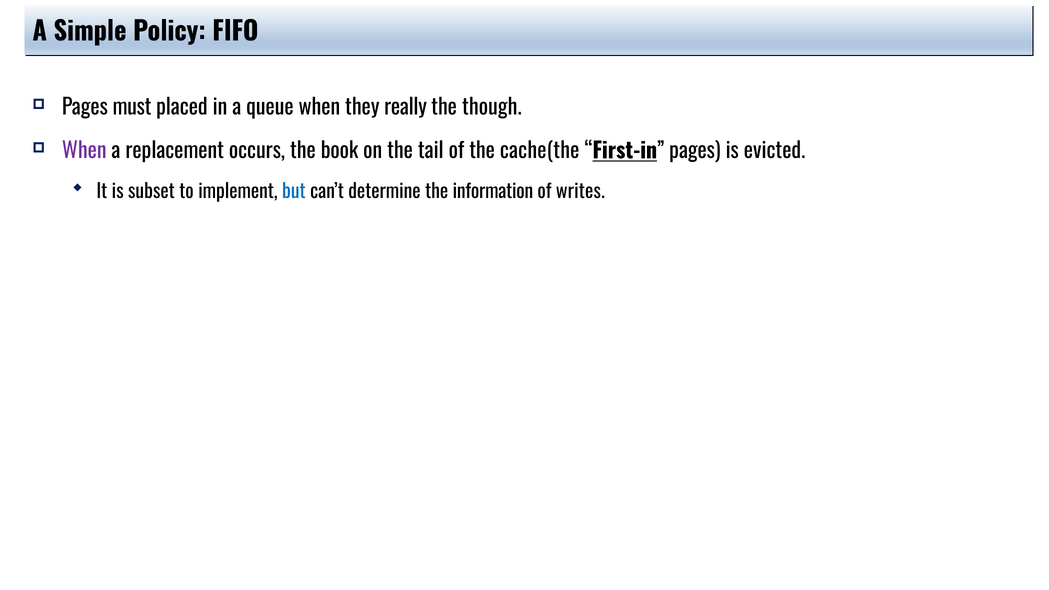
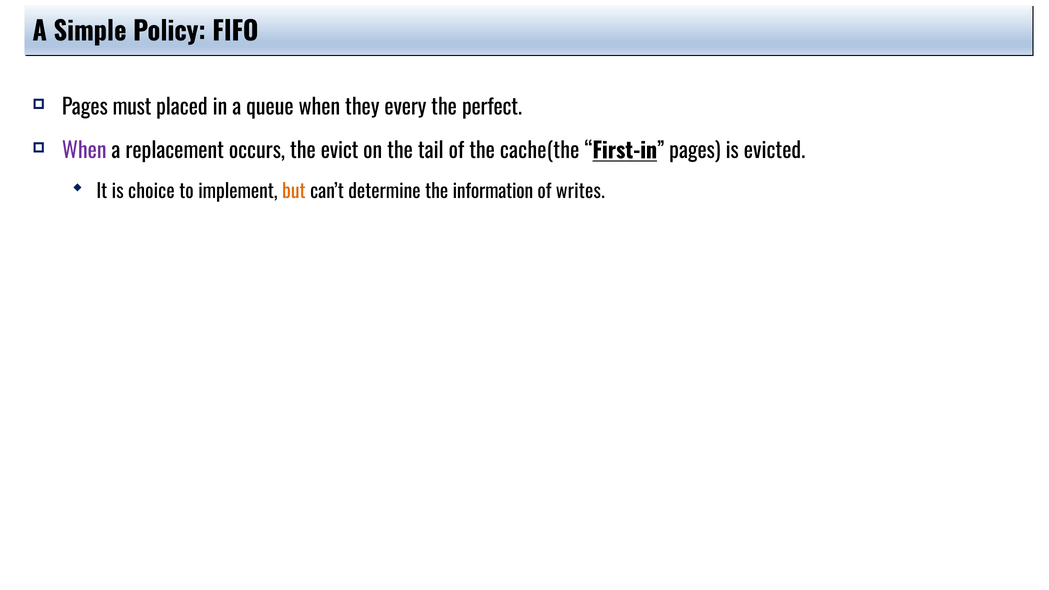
really: really -> every (405, 107)
though: though -> perfect (492, 107)
book: book -> evict (340, 151)
subset: subset -> choice (151, 192)
but colour: blue -> orange (294, 192)
